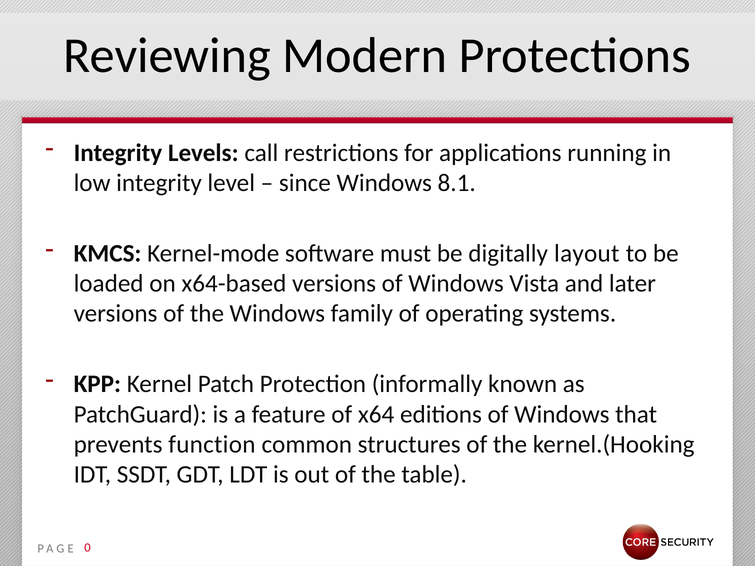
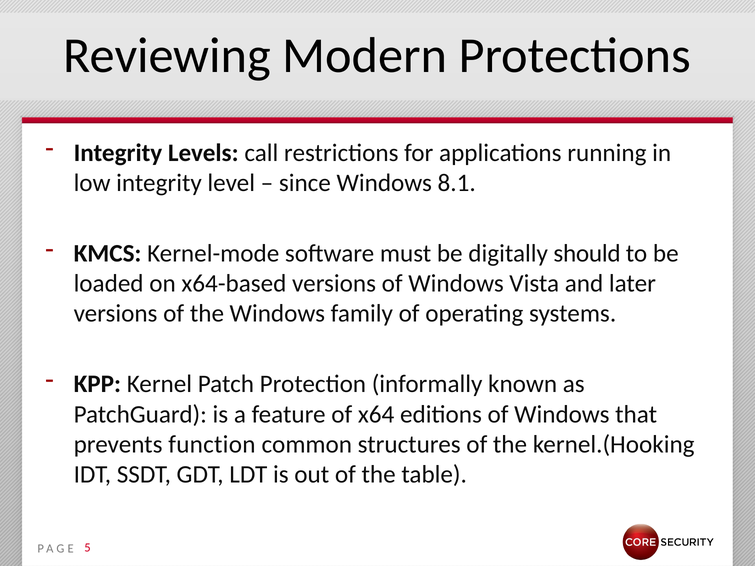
layout: layout -> should (587, 253)
0: 0 -> 5 (87, 548)
